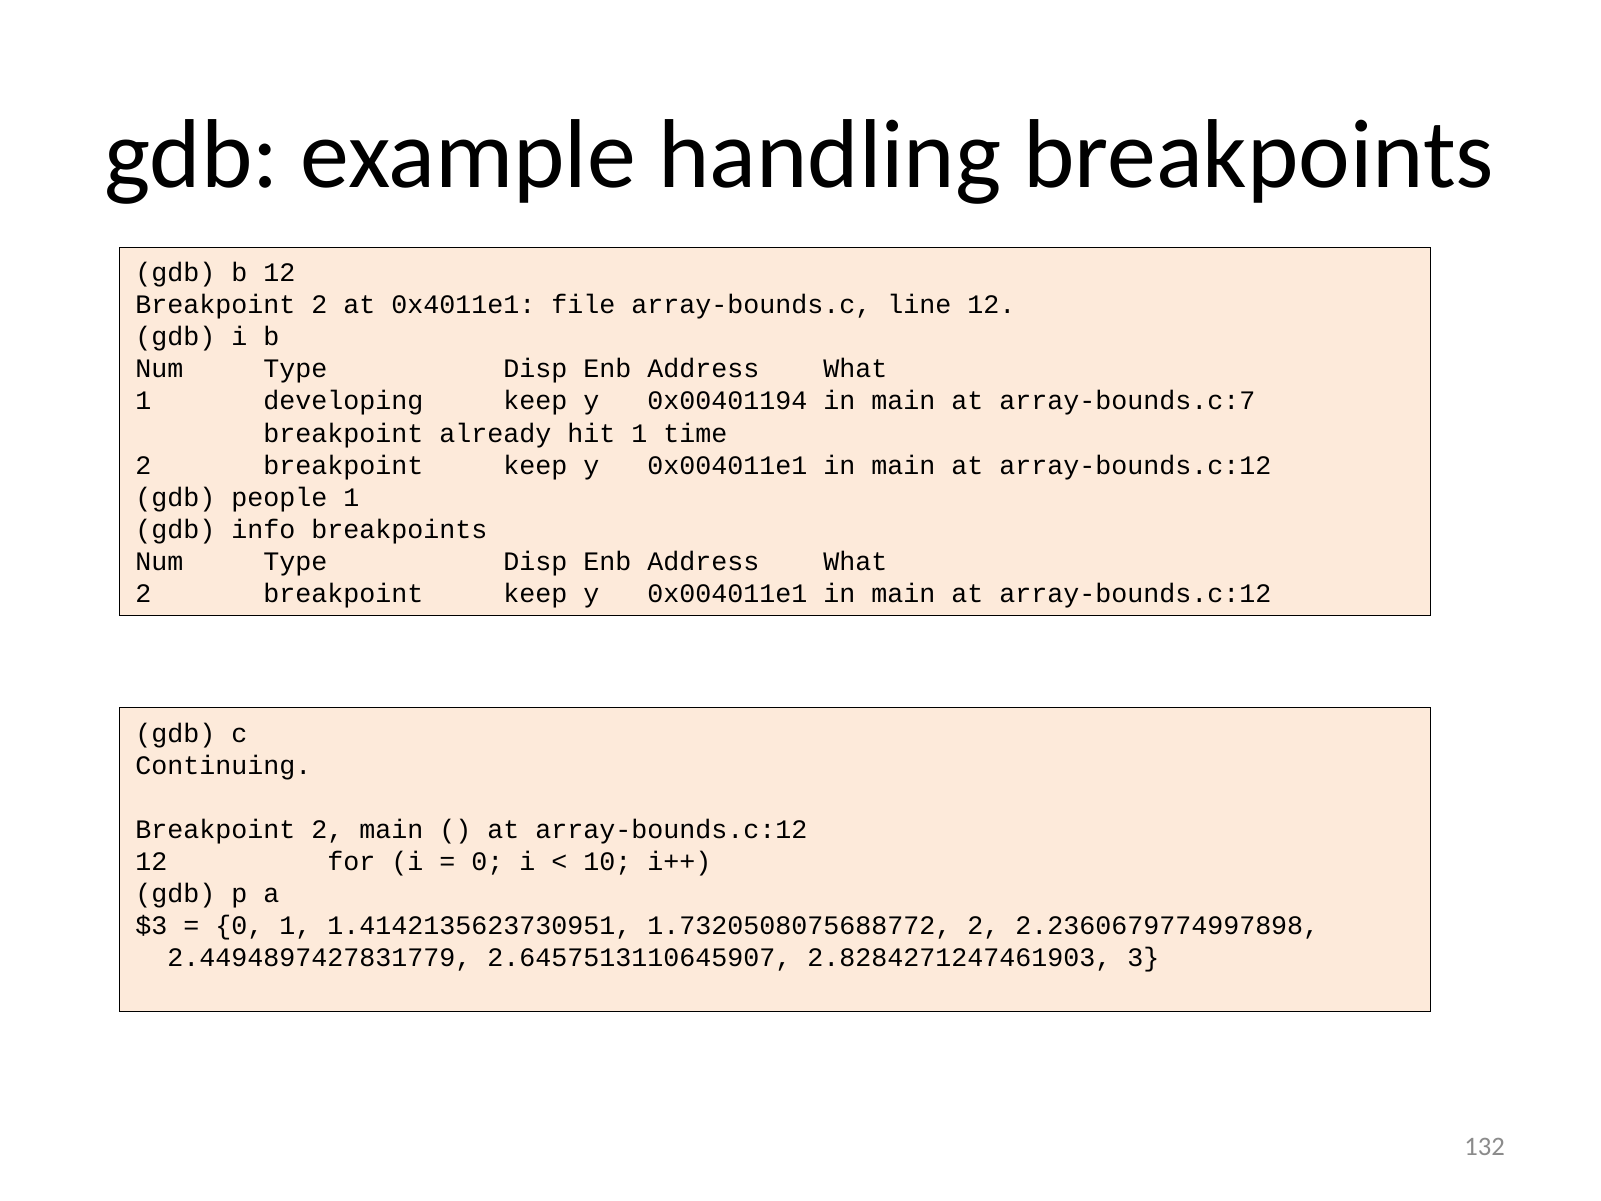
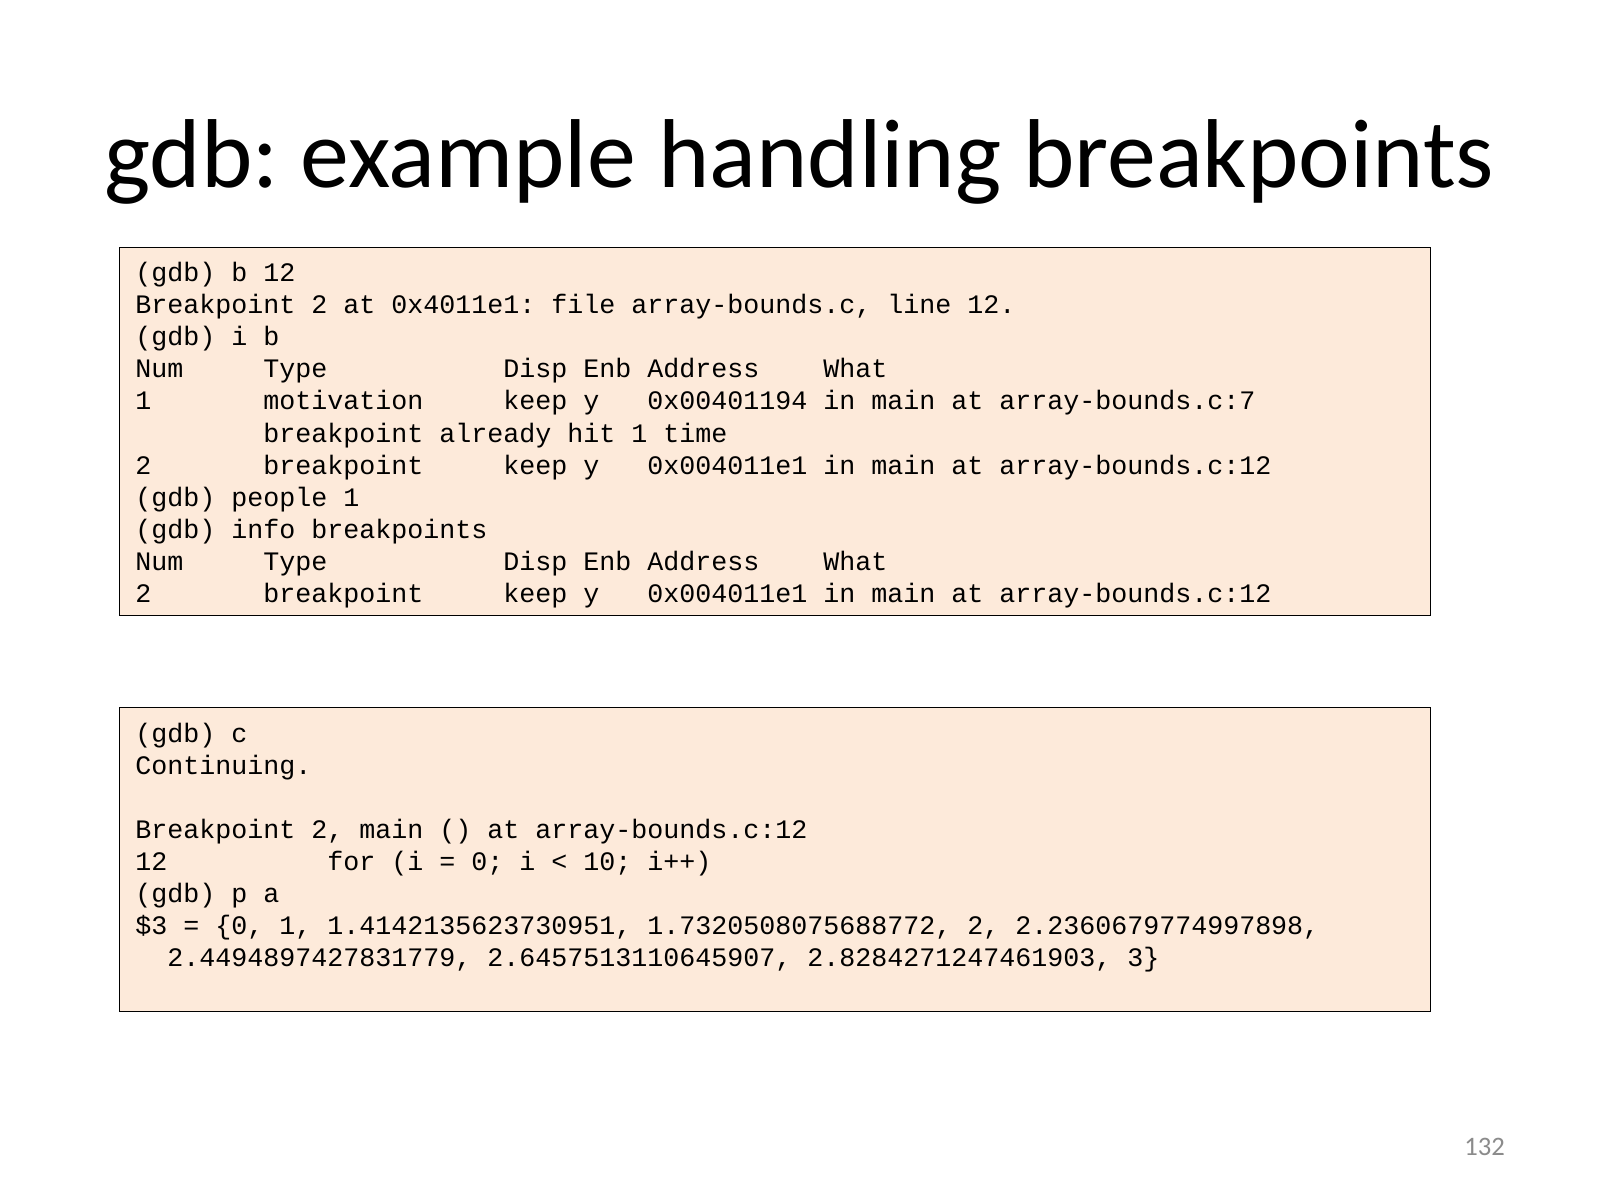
developing: developing -> motivation (343, 401)
